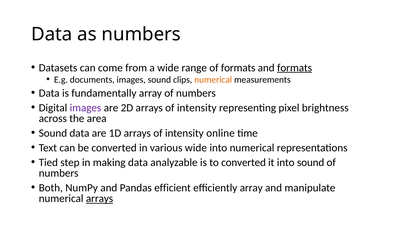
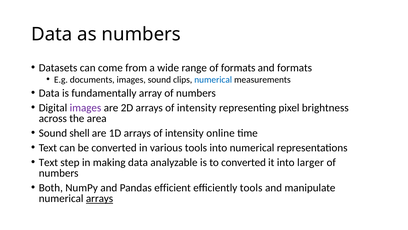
formats underline: present -> none (295, 68)
numerical colour: orange -> blue (213, 79)
Sound data: data -> shell (80, 133)
various wide: wide -> tools (196, 147)
Tied: Tied -> Text (48, 162)
into sound: sound -> larger (311, 162)
efficiently array: array -> tools (251, 187)
